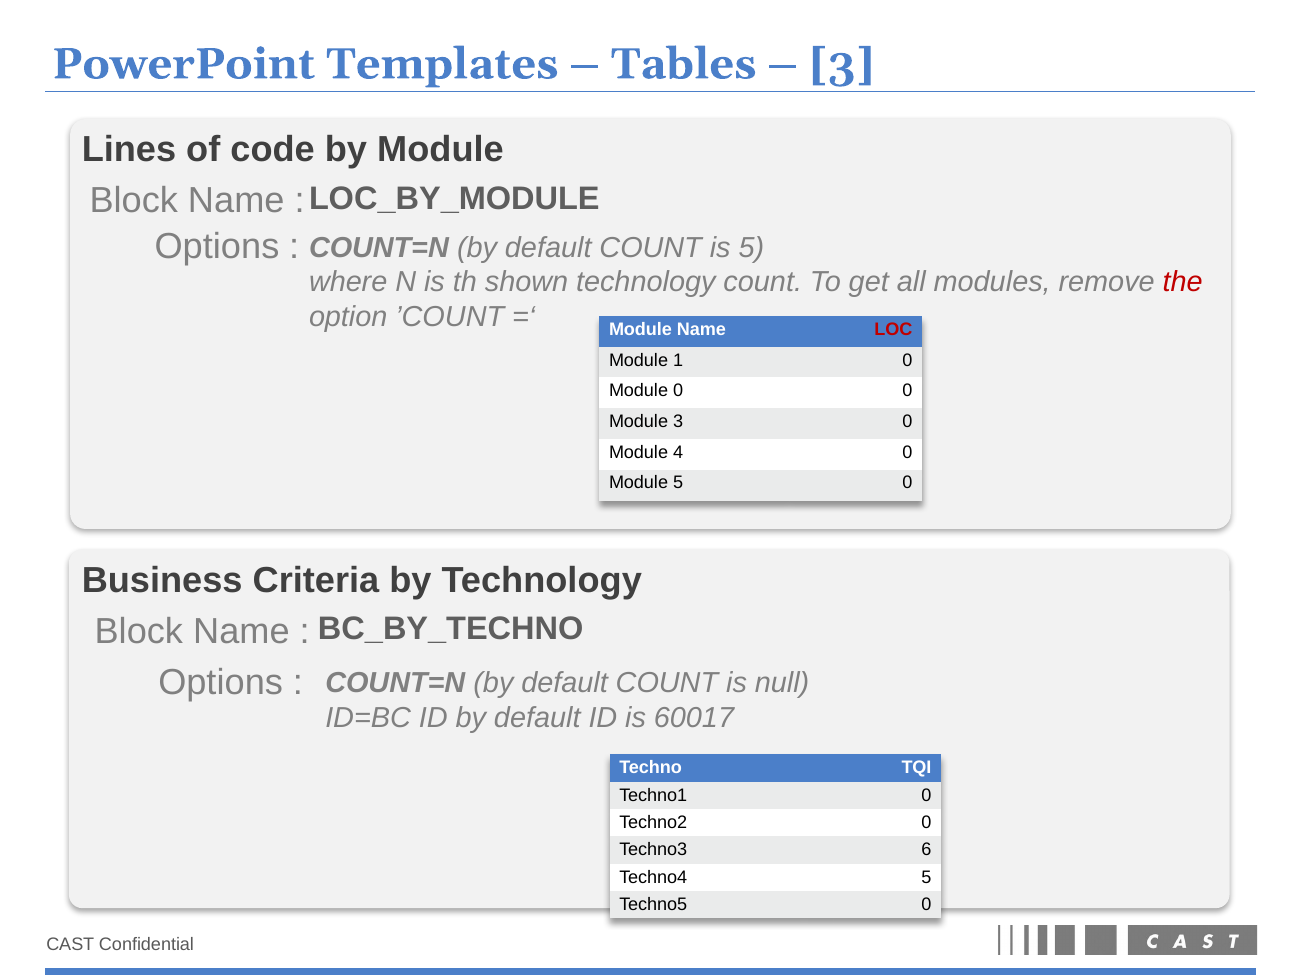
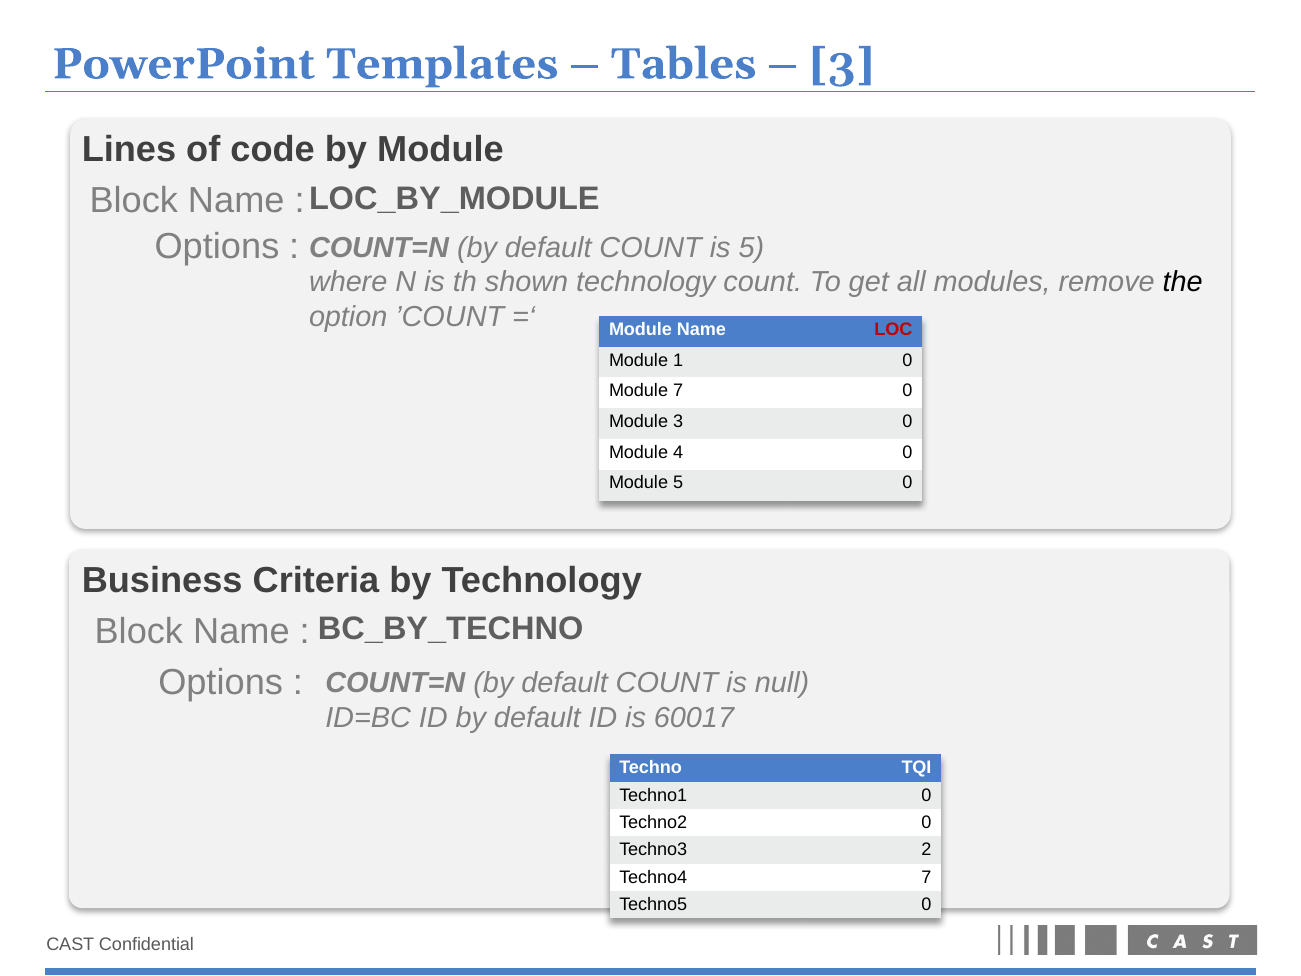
the colour: red -> black (1183, 282)
Module 0: 0 -> 7 (678, 390)
6: 6 -> 2 (926, 850)
Techno4 5: 5 -> 7 (926, 877)
